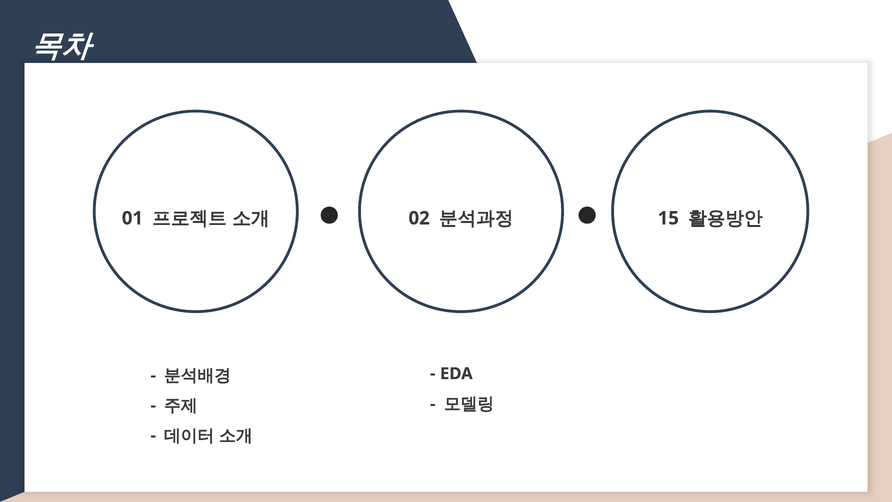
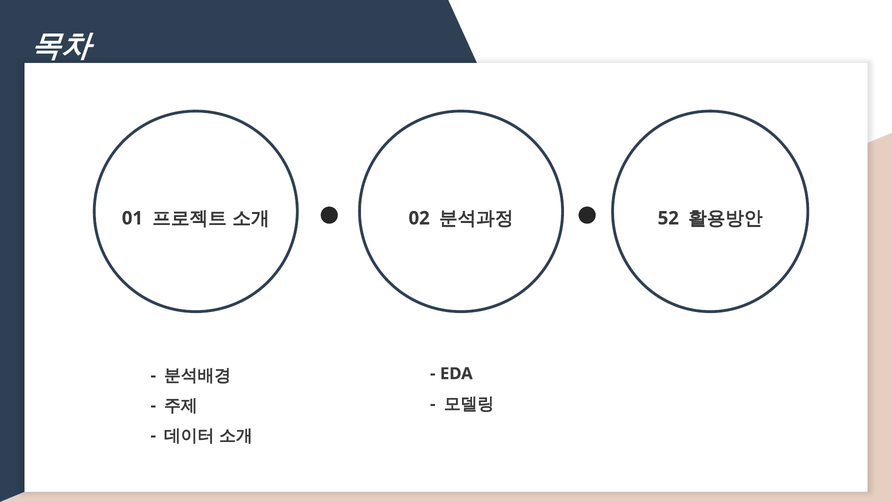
15: 15 -> 52 (668, 218)
